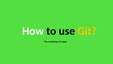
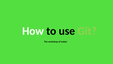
Git colour: yellow -> light green (87, 31)
